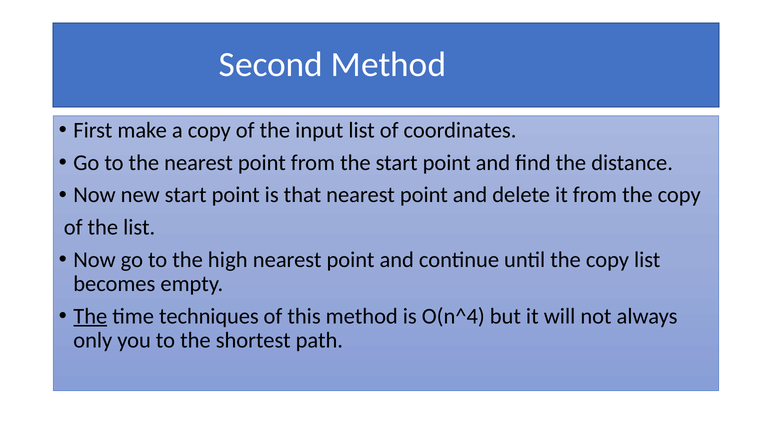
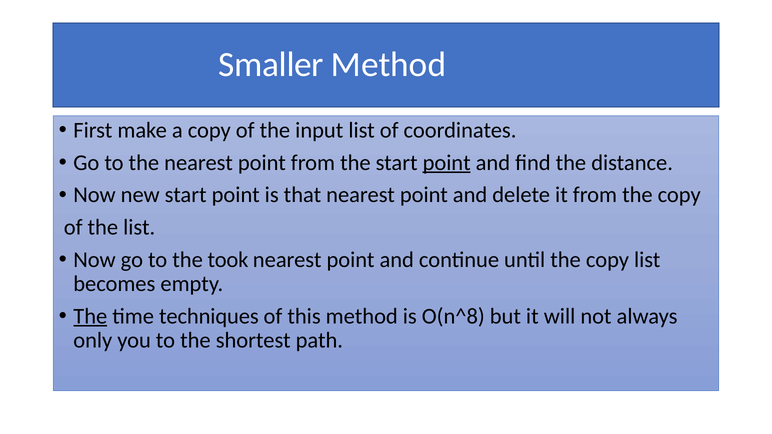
Second: Second -> Smaller (271, 65)
point underline: none -> present (447, 163)
high: high -> took (228, 260)
O(n^4: O(n^4 -> O(n^8 (453, 316)
